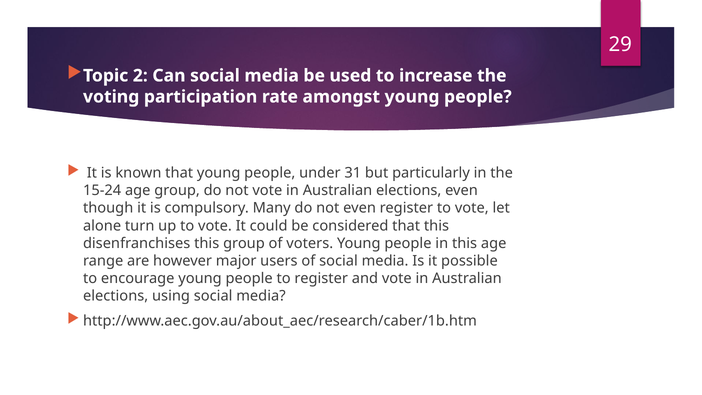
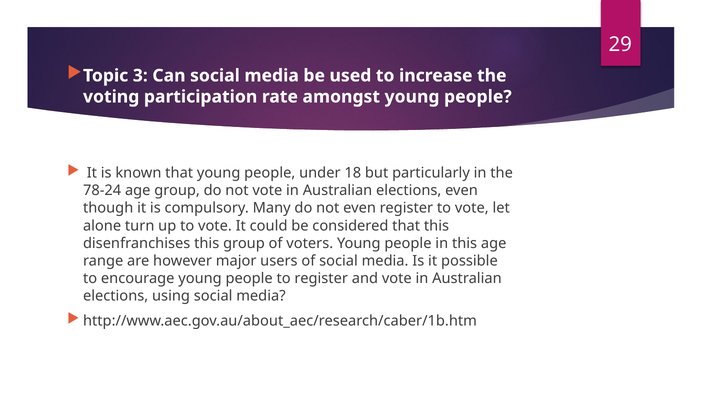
2: 2 -> 3 (140, 76)
31: 31 -> 18 (353, 173)
15-24: 15-24 -> 78-24 (102, 190)
